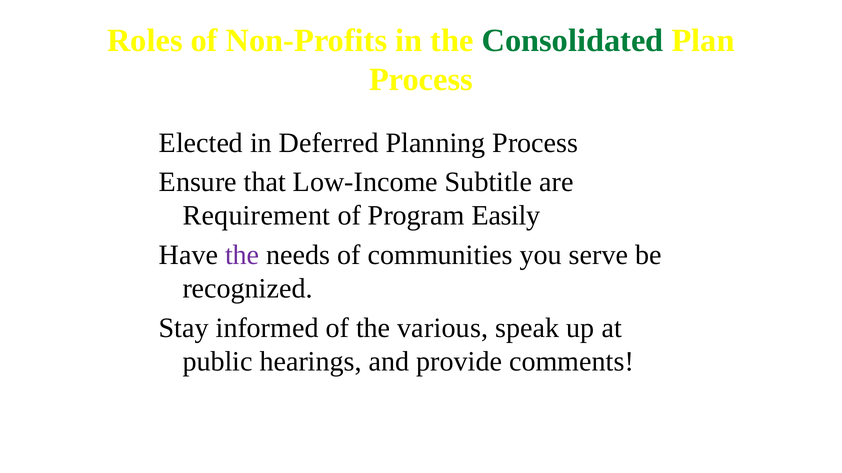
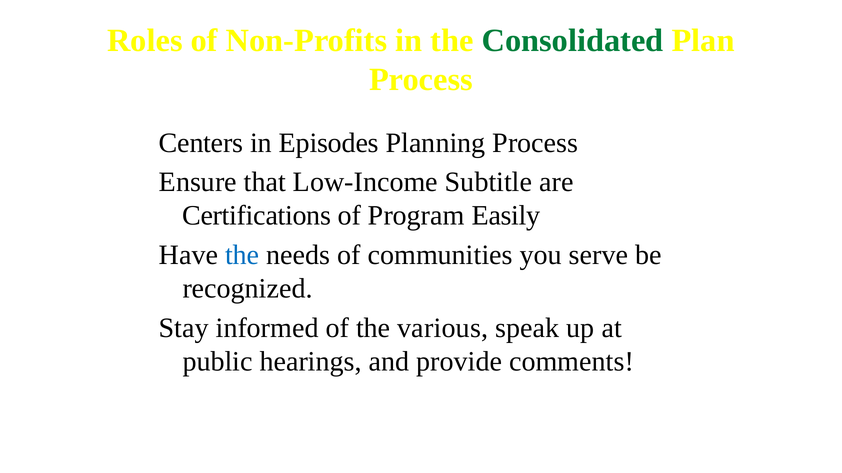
Elected: Elected -> Centers (201, 143)
Deferred: Deferred -> Episodes (329, 143)
Requirement: Requirement -> Certifications (257, 216)
the colour: purple -> blue (242, 255)
